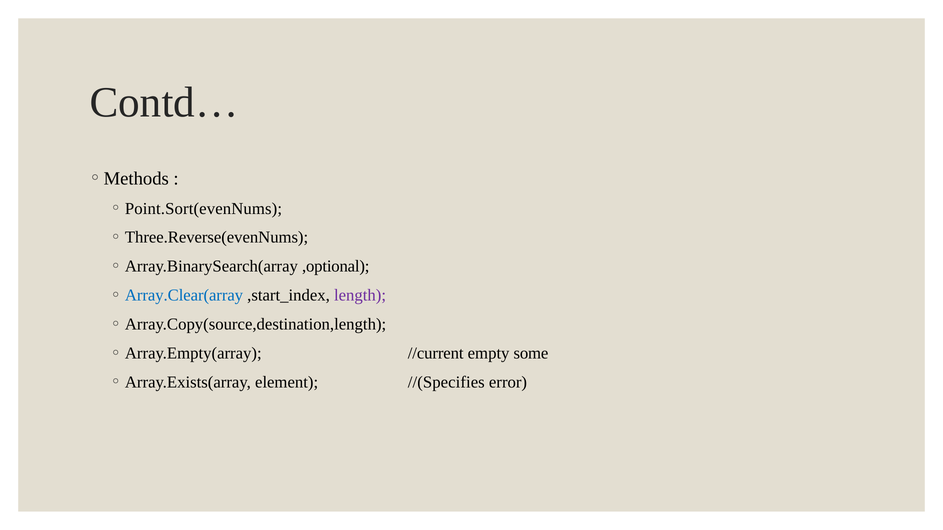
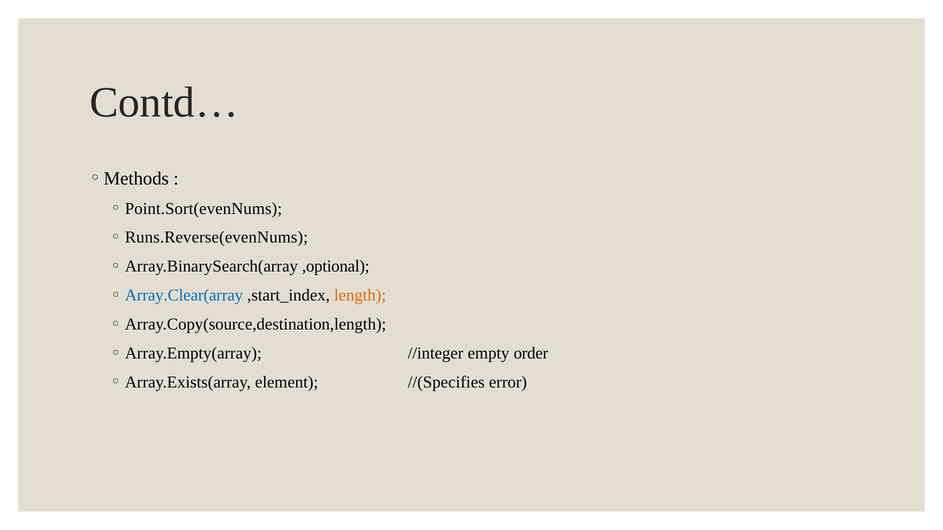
Three.Reverse(evenNums: Three.Reverse(evenNums -> Runs.Reverse(evenNums (216, 238)
length colour: purple -> orange (360, 296)
//current: //current -> //integer (436, 353)
some: some -> order (531, 353)
